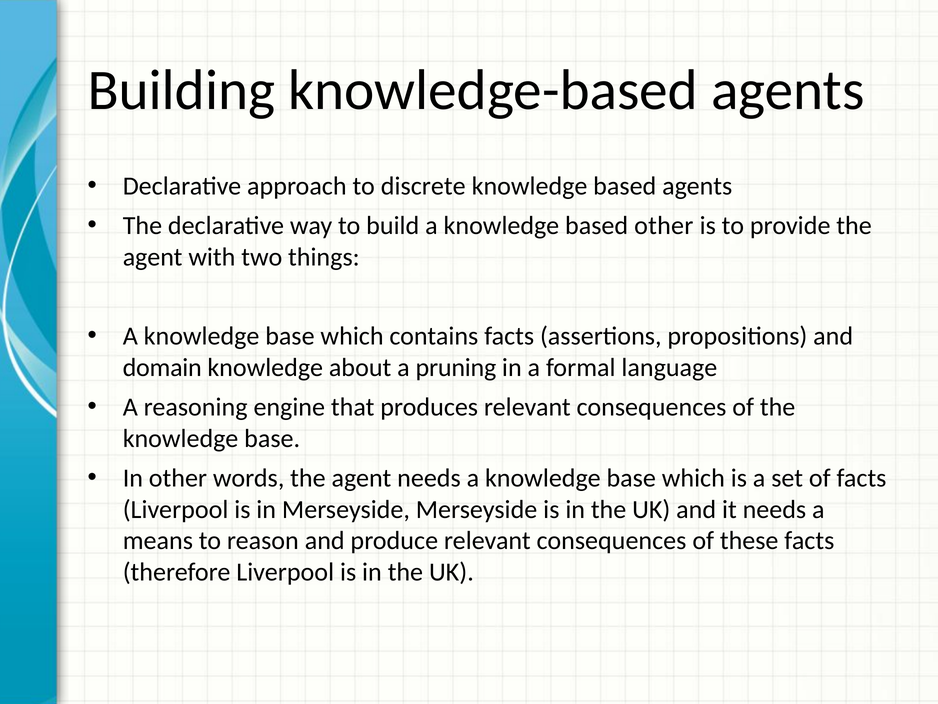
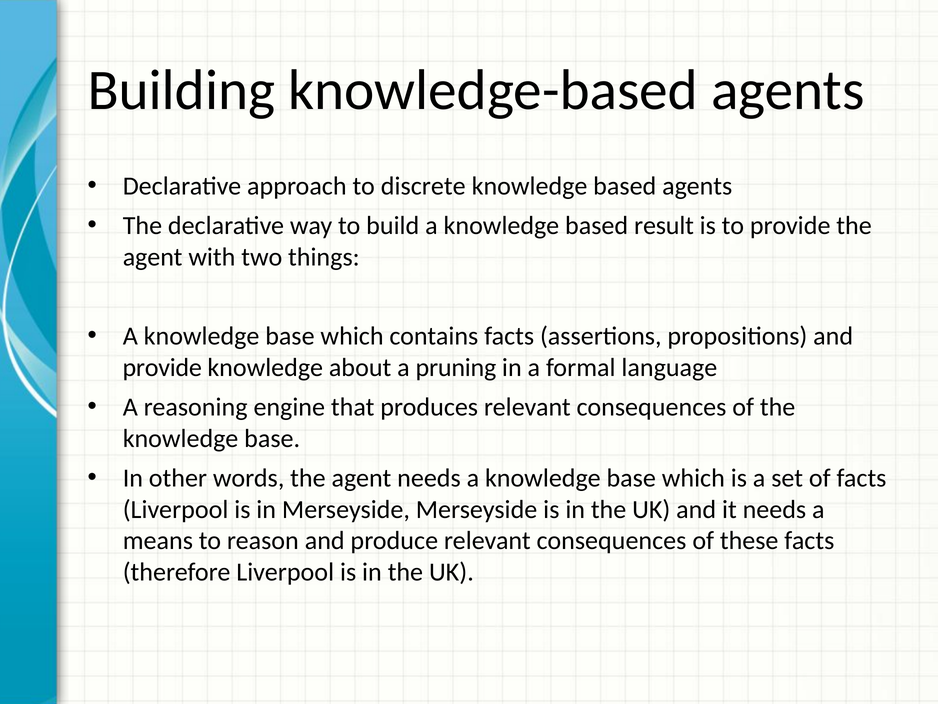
based other: other -> result (664, 226)
domain: domain -> provide (162, 367)
